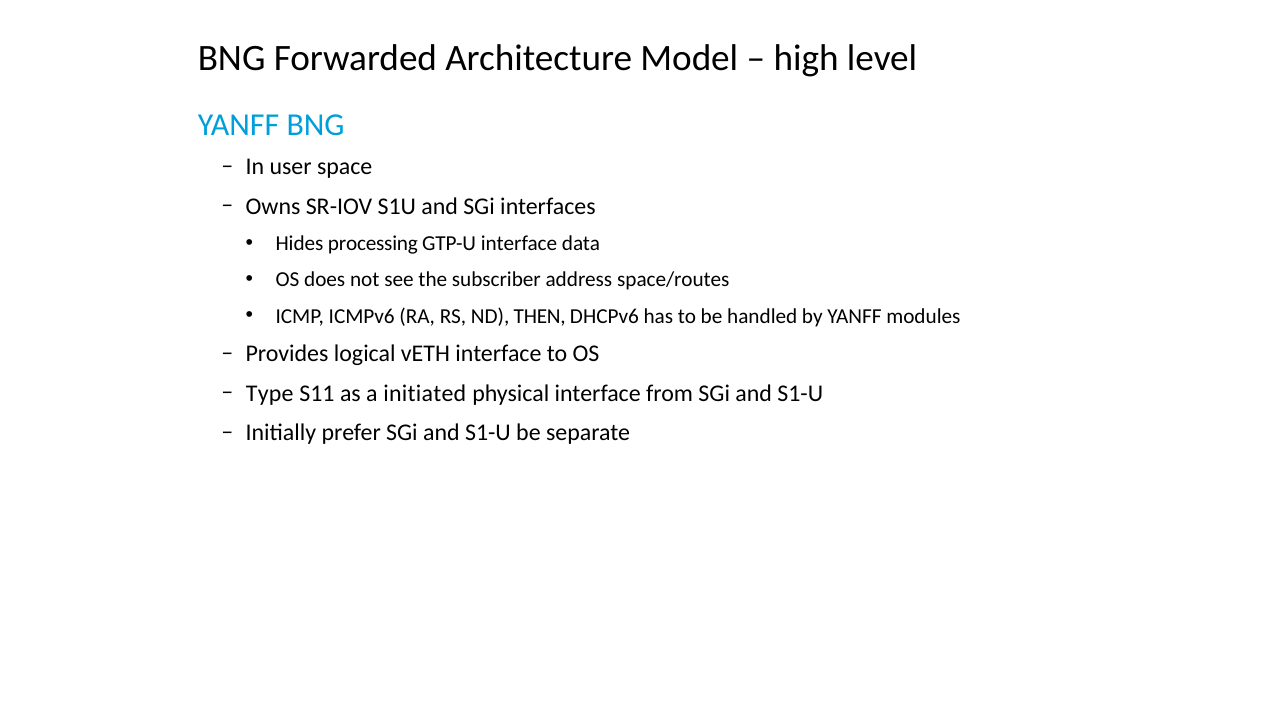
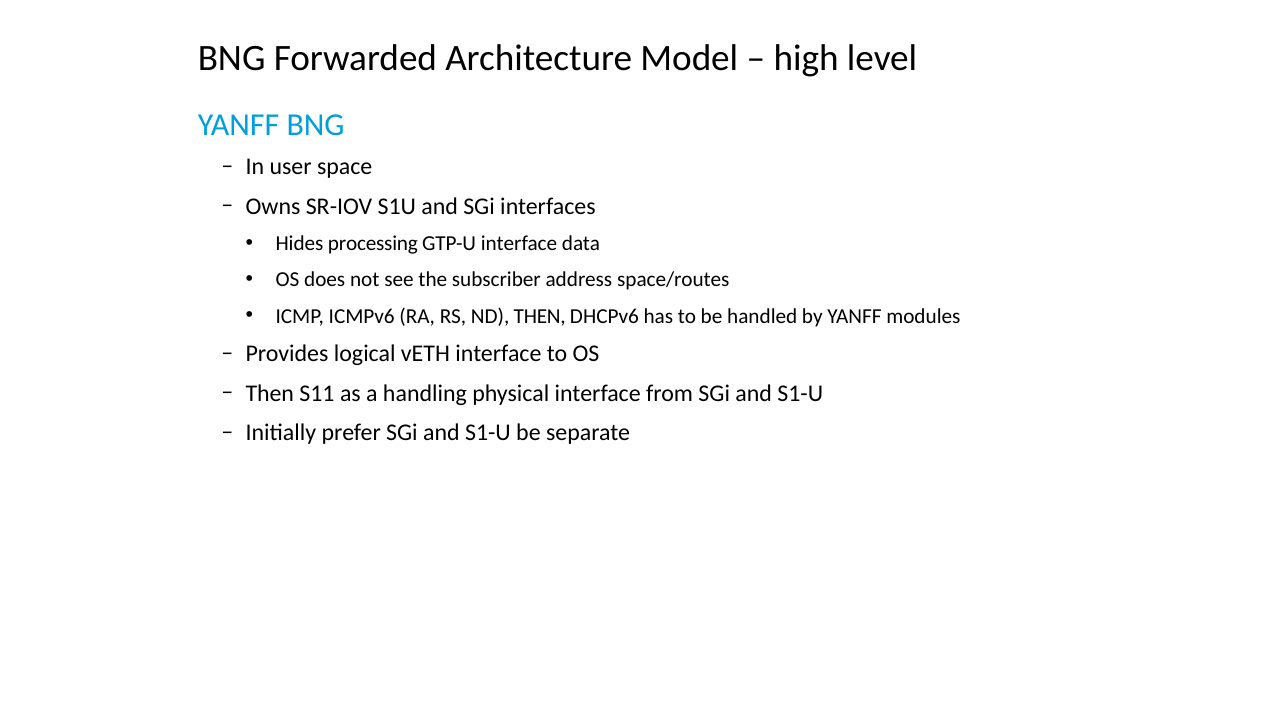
Type: Type -> Then (270, 393)
initiated: initiated -> handling (425, 393)
